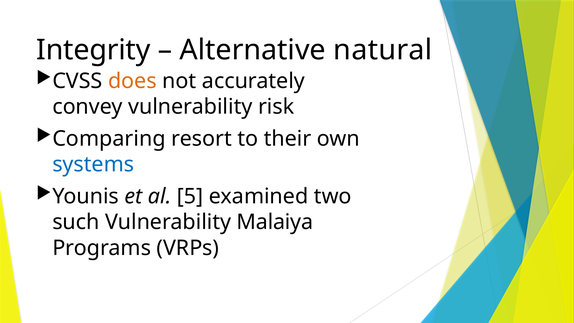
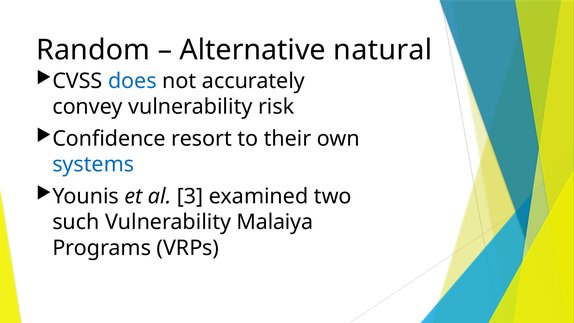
Integrity: Integrity -> Random (93, 50)
does colour: orange -> blue (132, 81)
Comparing: Comparing -> Confidence (109, 139)
5: 5 -> 3 (190, 196)
